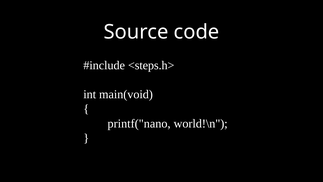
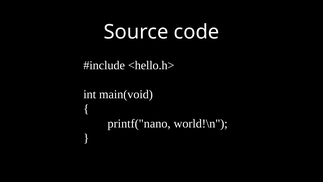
<steps.h>: <steps.h> -> <hello.h> (151, 65)
